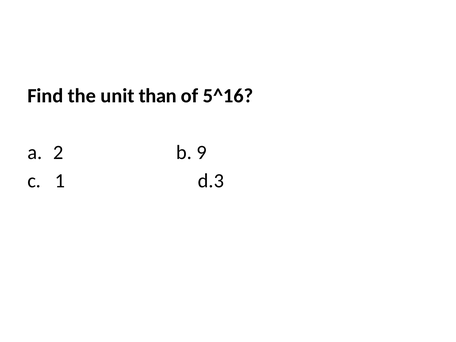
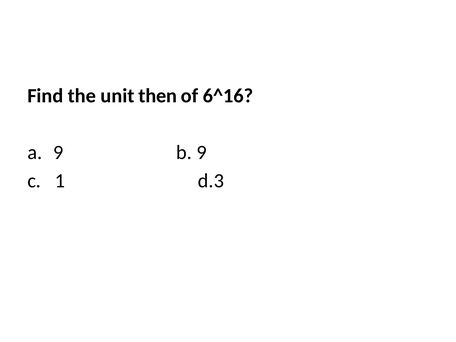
than: than -> then (158, 96)
5^16: 5^16 -> 6^16 (228, 96)
2: 2 -> 9 (58, 152)
